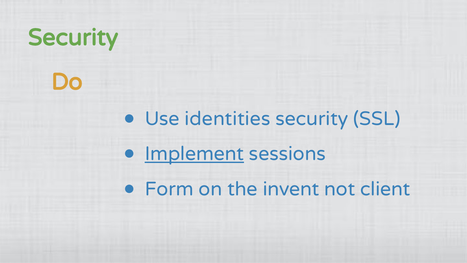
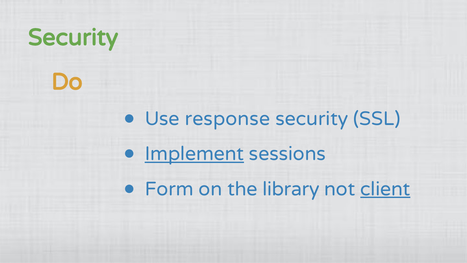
identities: identities -> response (227, 119)
invent: invent -> library (291, 189)
client underline: none -> present (385, 189)
